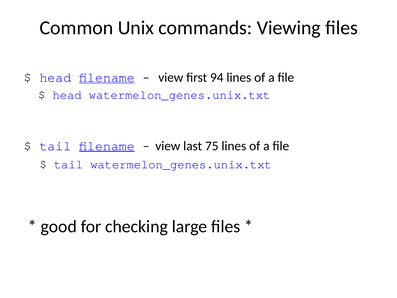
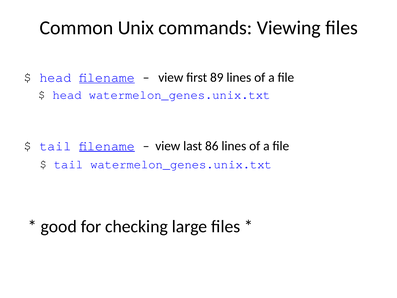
94: 94 -> 89 (217, 78)
75: 75 -> 86 (212, 146)
